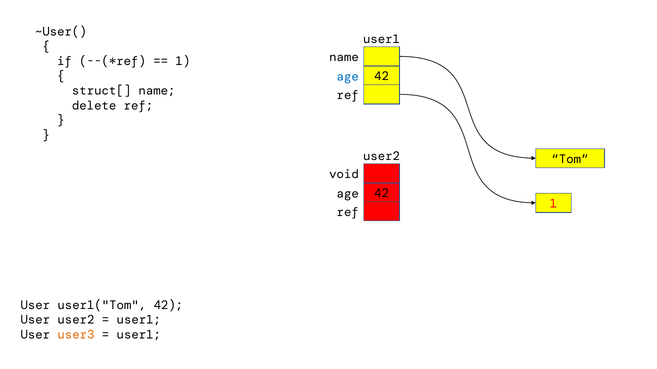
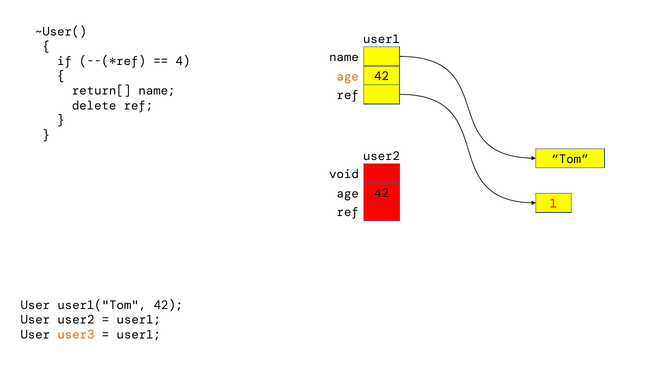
1: 1 -> 4 (183, 61)
age colour: blue -> orange (348, 77)
struct[: struct[ -> return[ (102, 91)
